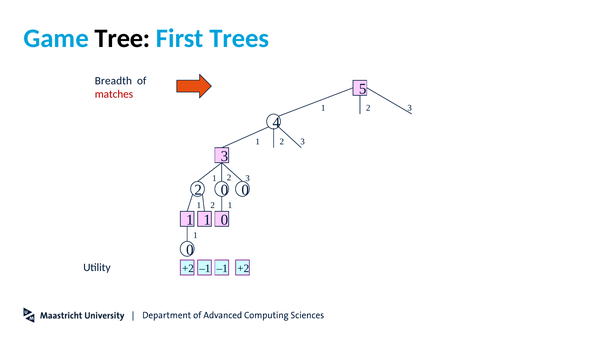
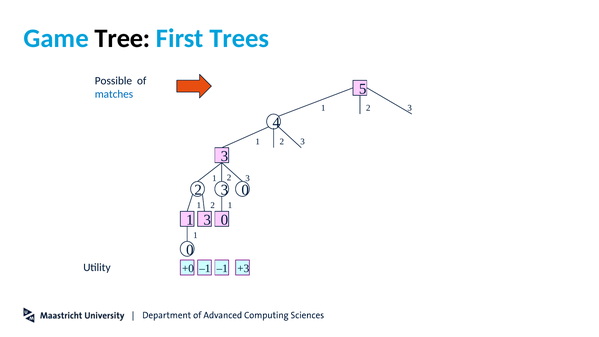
Breadth: Breadth -> Possible (113, 81)
matches colour: red -> blue (114, 94)
0: 0 -> 3 (224, 190)
1: 1 -> 3 (207, 220)
+2: +2 -> +0 (188, 268)
+2: +2 -> +3 (243, 268)
